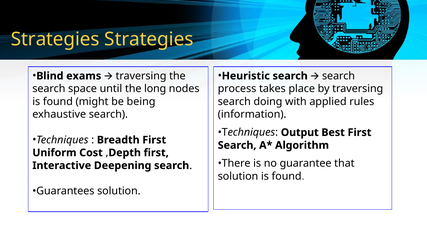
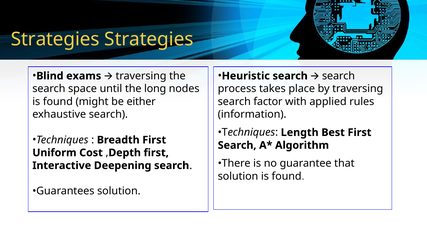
being: being -> either (141, 102)
doing: doing -> factor (268, 102)
Output: Output -> Length (300, 133)
